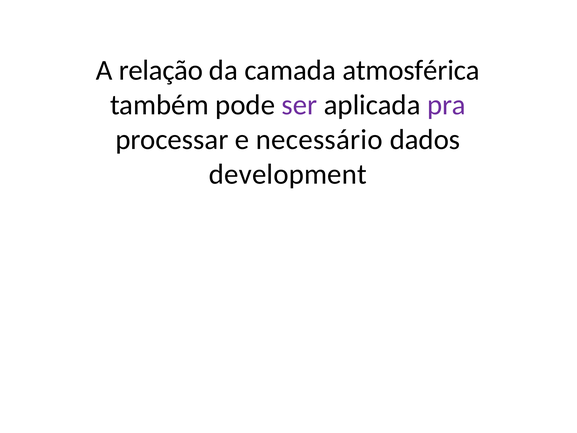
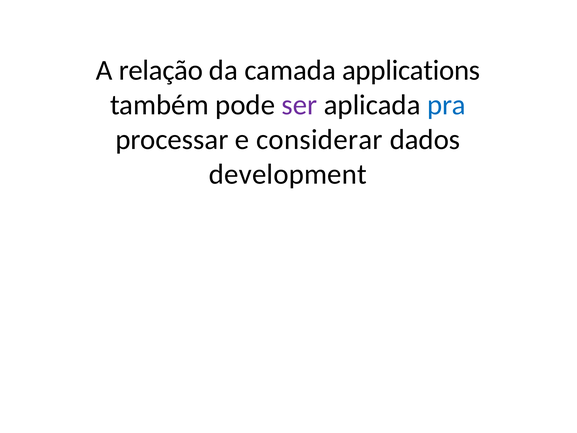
atmosférica: atmosférica -> applications (411, 70)
pra colour: purple -> blue (446, 105)
necessário: necessário -> considerar (319, 140)
